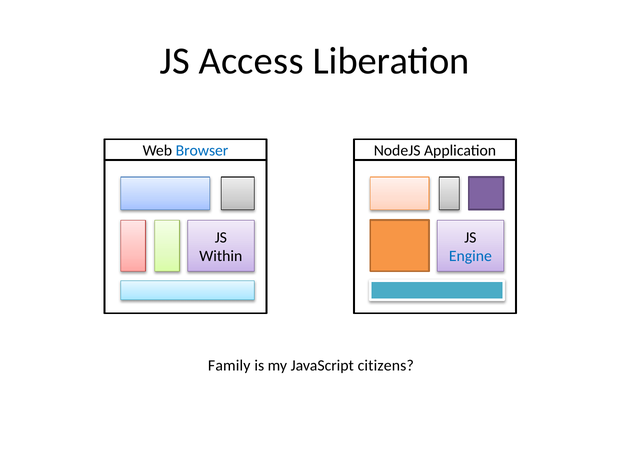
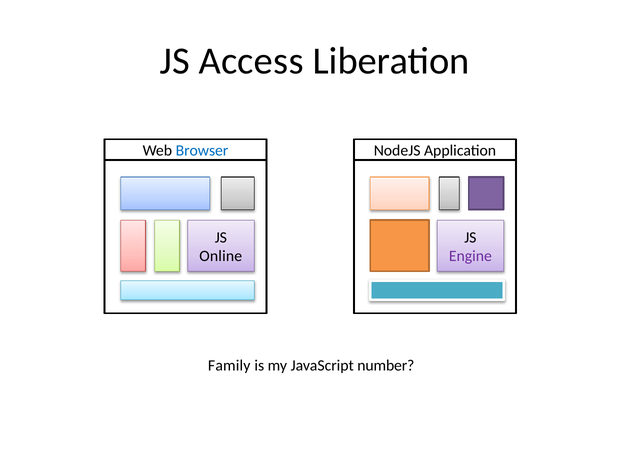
Within: Within -> Online (221, 257)
Engine colour: blue -> purple (470, 257)
citizens: citizens -> number (386, 366)
